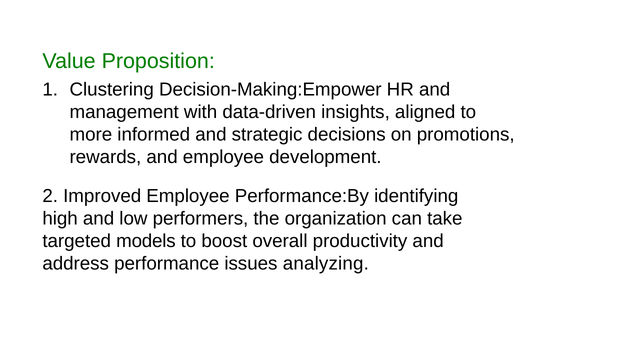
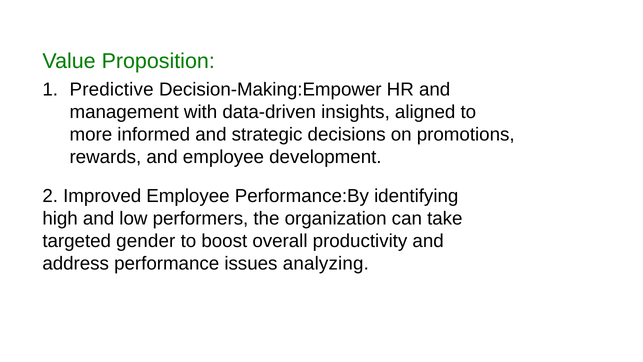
Clustering: Clustering -> Predictive (112, 89)
models: models -> gender (146, 241)
